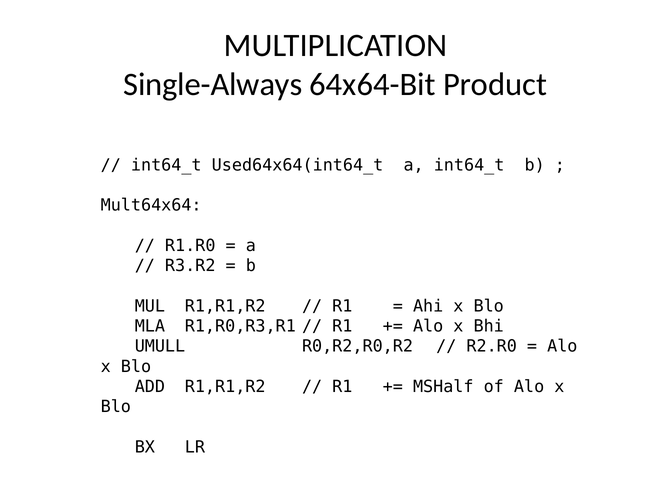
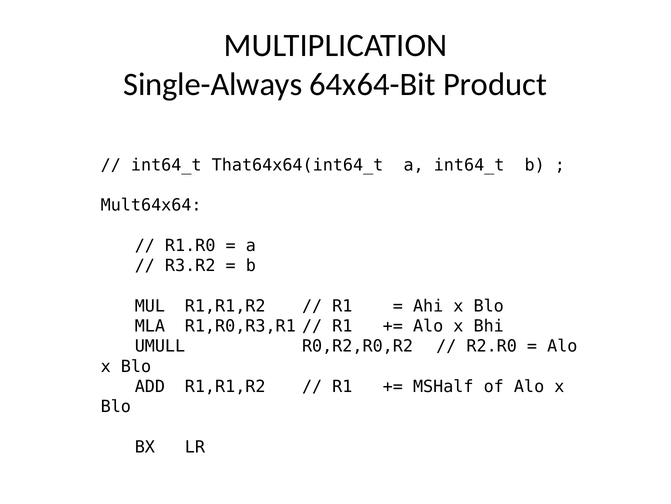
Used64x64(int64_t: Used64x64(int64_t -> That64x64(int64_t (298, 165)
